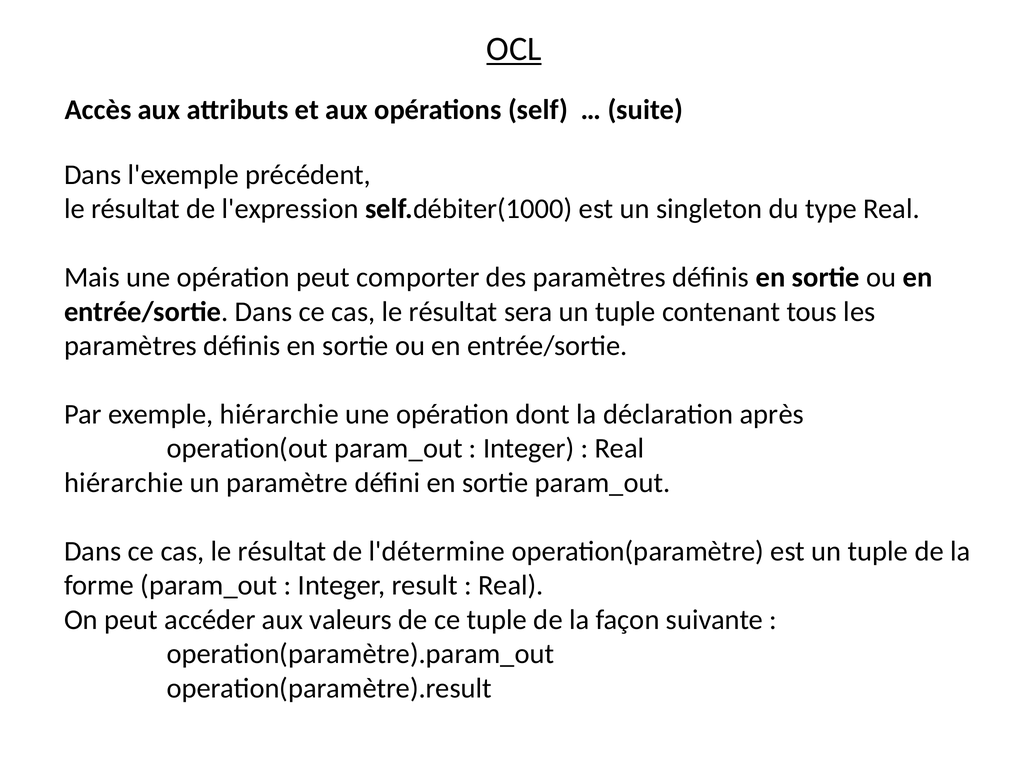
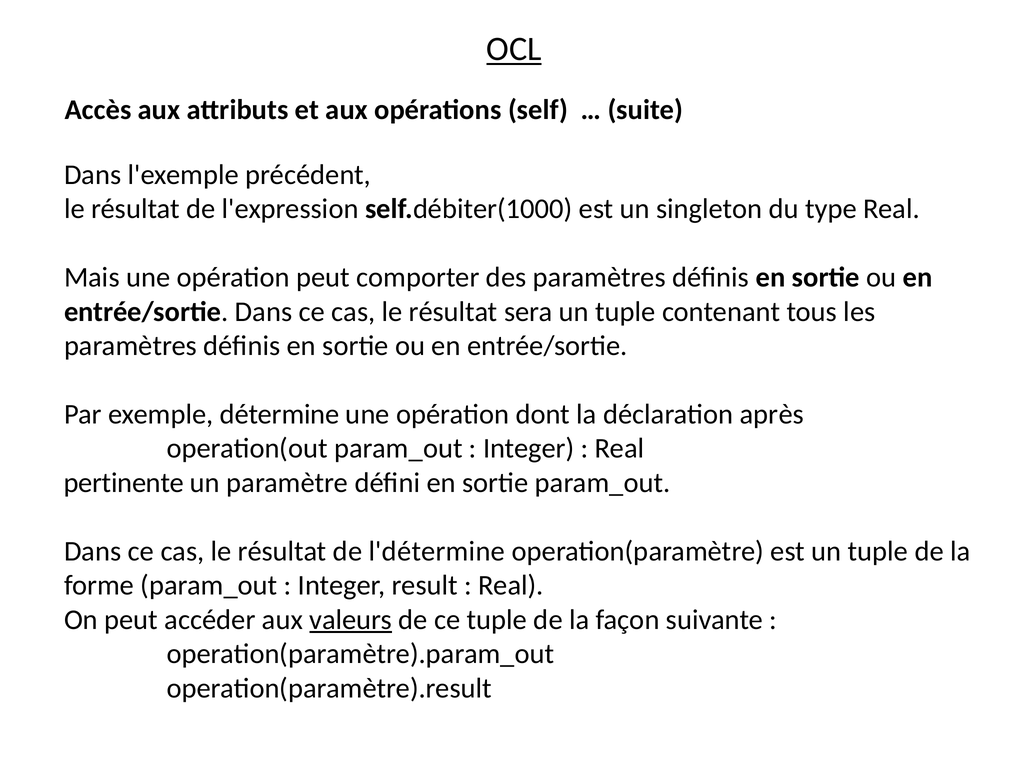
exemple hiérarchie: hiérarchie -> détermine (280, 414)
hiérarchie: hiérarchie -> pertinente (124, 482)
valeurs underline: none -> present (351, 619)
